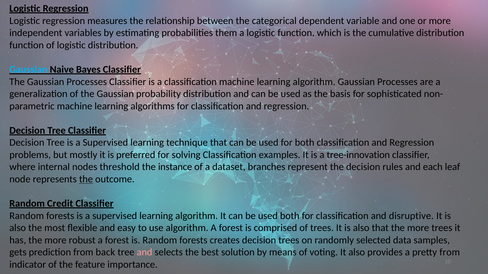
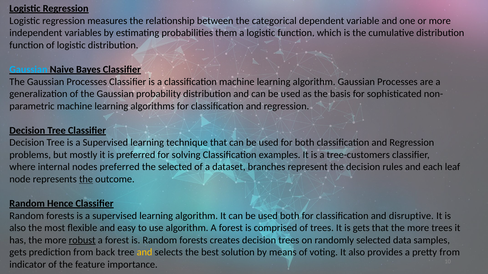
tree-innovation: tree-innovation -> tree-customers (358, 155)
nodes threshold: threshold -> preferred (120, 167)
the instance: instance -> selected (175, 167)
Credit: Credit -> Hence (60, 204)
trees It is also: also -> gets (361, 228)
robust underline: none -> present (82, 241)
and colour: pink -> yellow (145, 253)
